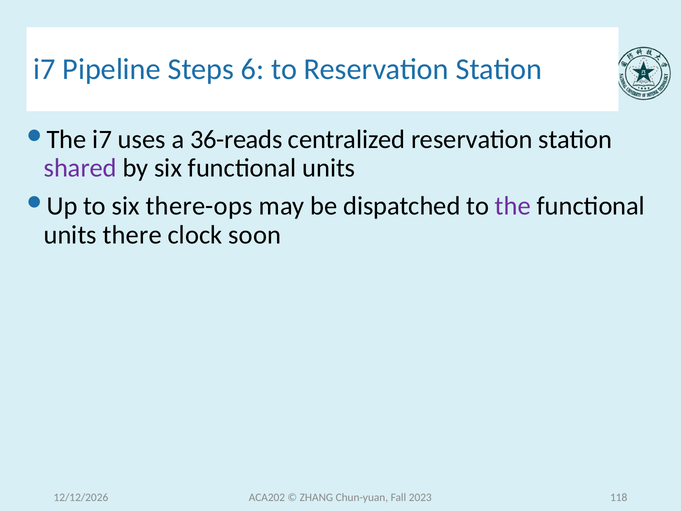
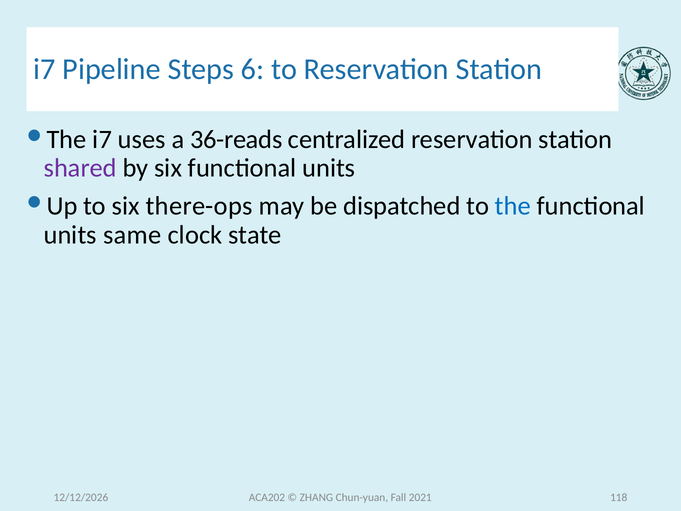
the colour: purple -> blue (513, 206)
there: there -> same (132, 235)
soon: soon -> state (255, 235)
2023: 2023 -> 2021 (420, 497)
